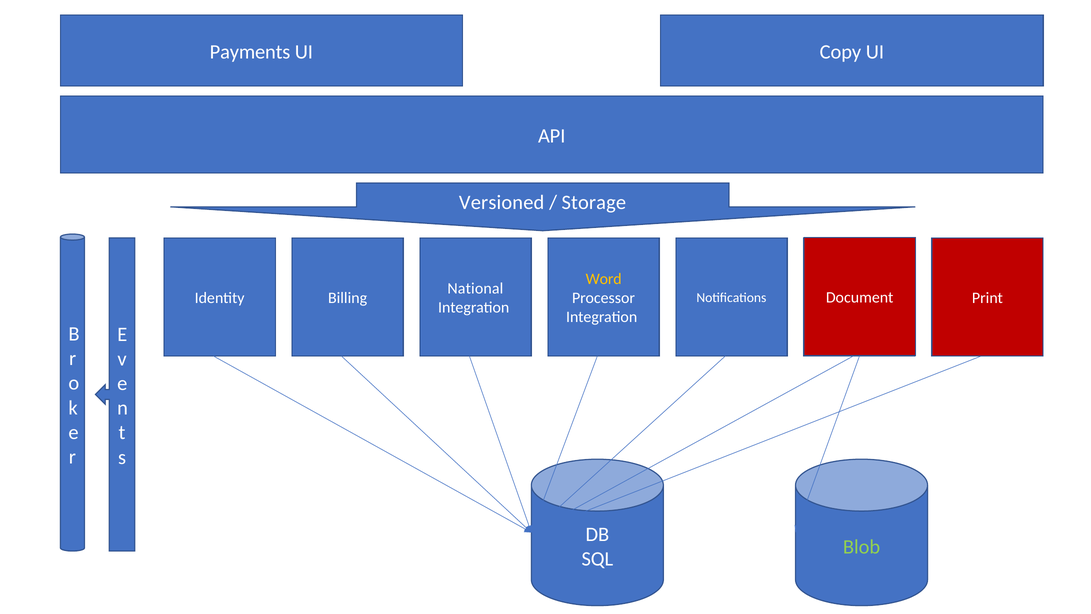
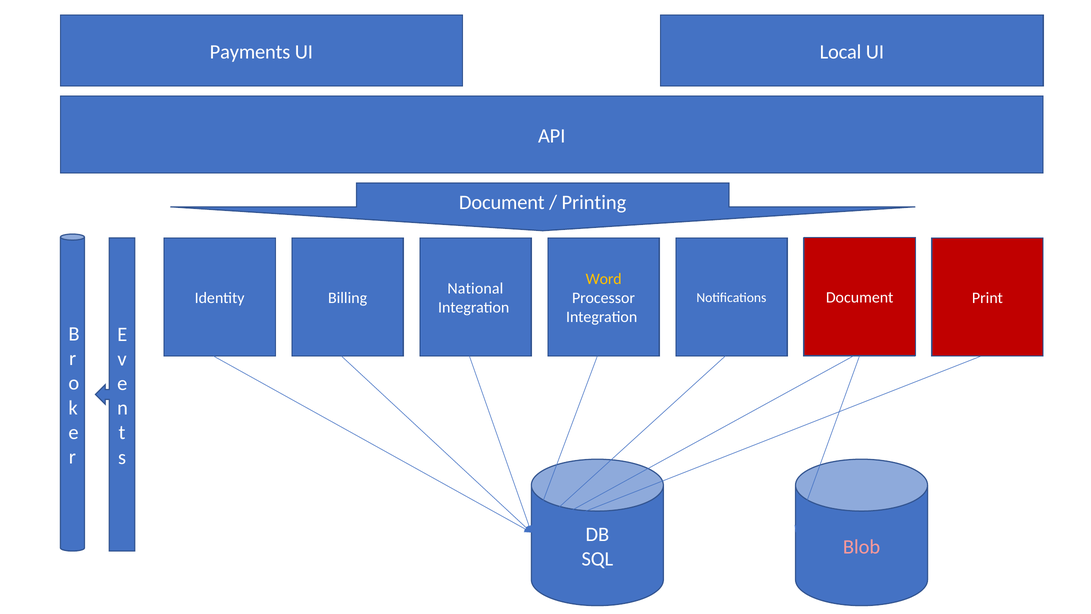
Copy: Copy -> Local (841, 52)
Versioned: Versioned -> Document (502, 202)
Storage: Storage -> Printing (594, 202)
Blob colour: light green -> pink (862, 547)
